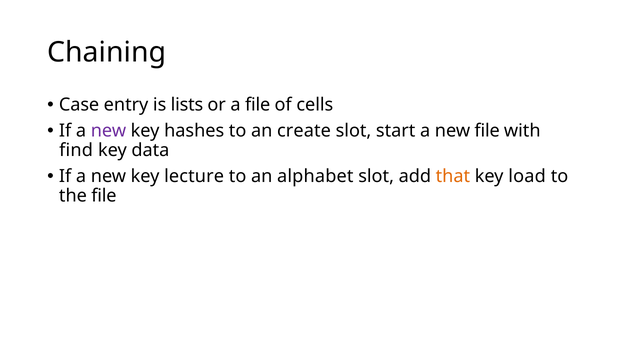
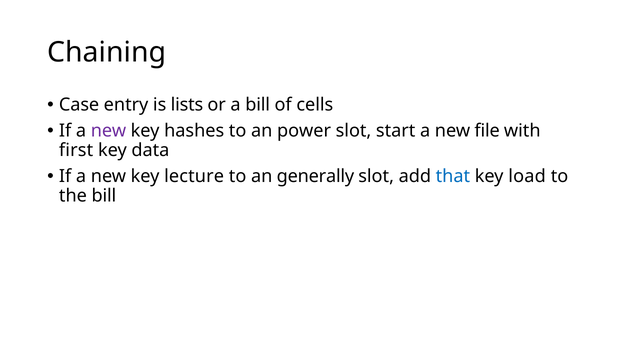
a file: file -> bill (258, 105)
create: create -> power (304, 131)
find: find -> first (76, 151)
alphabet: alphabet -> generally (315, 177)
that colour: orange -> blue (453, 177)
the file: file -> bill (104, 196)
